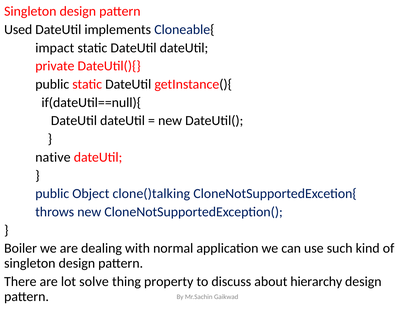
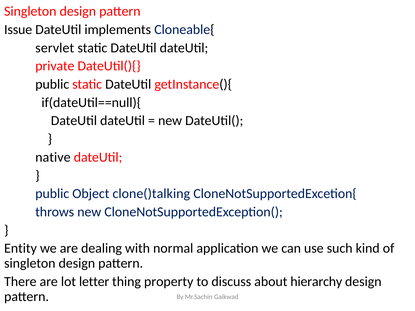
Used: Used -> Issue (18, 30)
impact: impact -> servlet (55, 48)
Boiler: Boiler -> Entity (21, 249)
solve: solve -> letter (94, 282)
